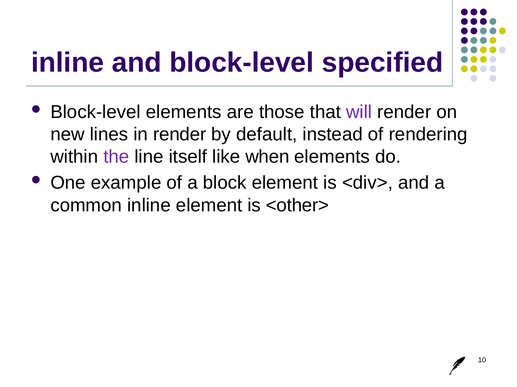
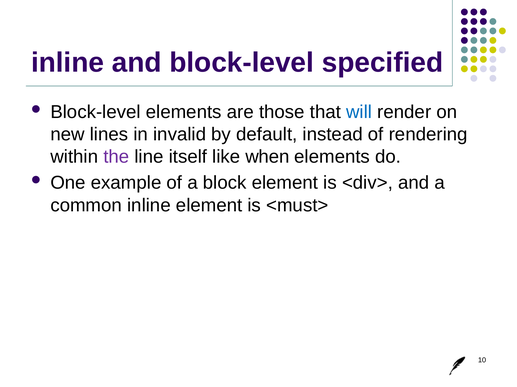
will colour: purple -> blue (359, 112)
in render: render -> invalid (180, 135)
<other>: <other> -> <must> (297, 206)
